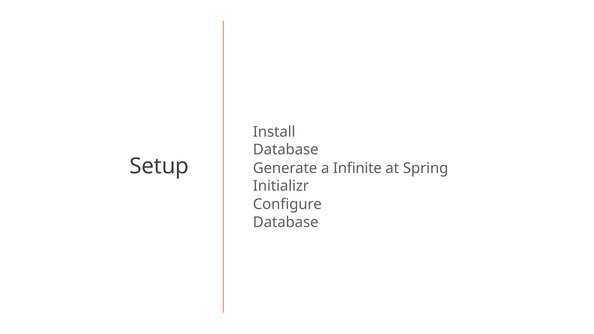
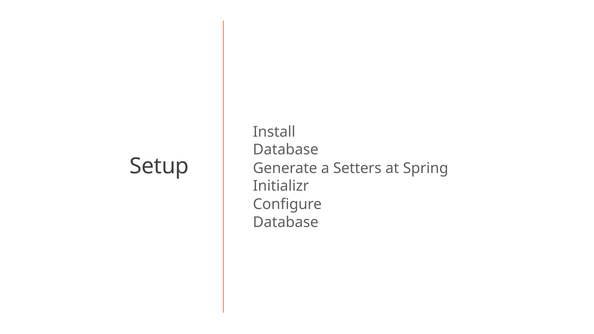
Infinite: Infinite -> Setters (357, 168)
